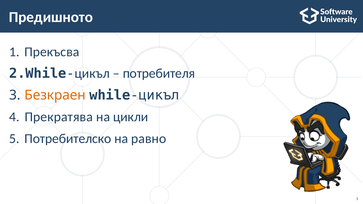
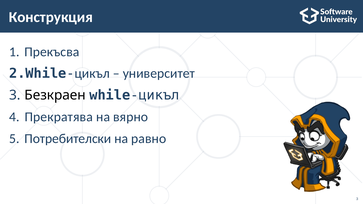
Предишното: Предишното -> Конструкция (51, 17)
потребителя: потребителя -> университет (159, 74)
Безкраен colour: orange -> black (55, 95)
цикли: цикли -> вярно (131, 117)
Потребителско: Потребителско -> Потребителски (68, 139)
